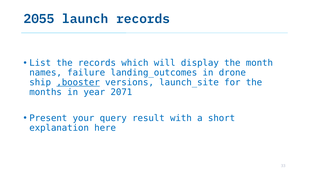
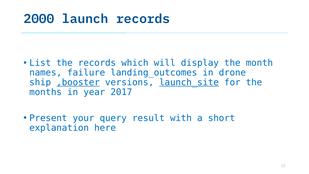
2055: 2055 -> 2000 (39, 19)
launch_site underline: none -> present (189, 82)
2071: 2071 -> 2017 (121, 92)
